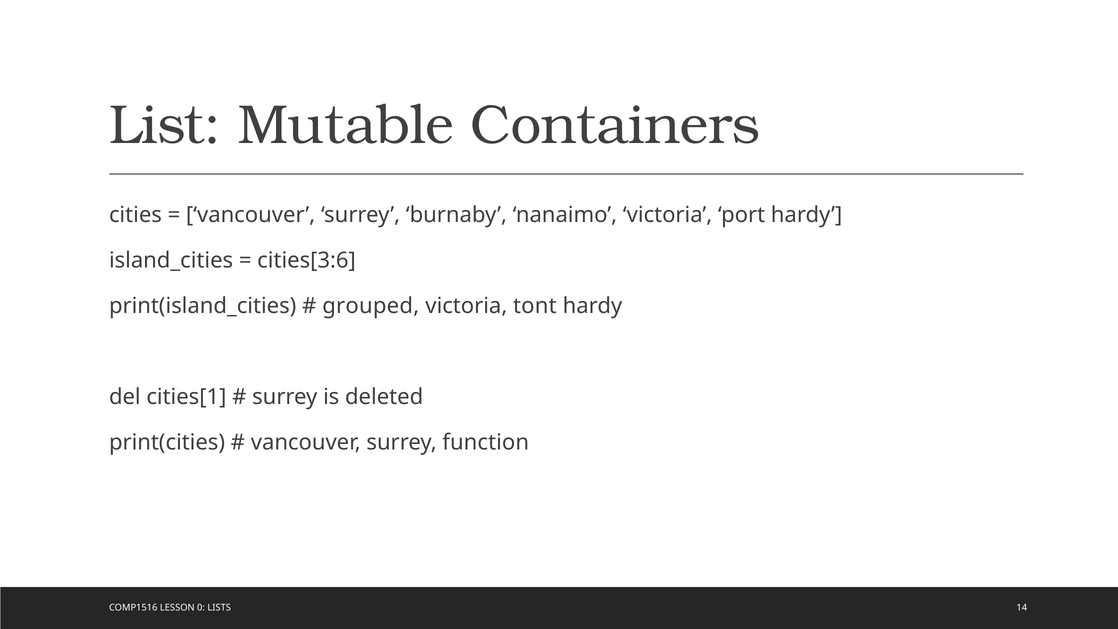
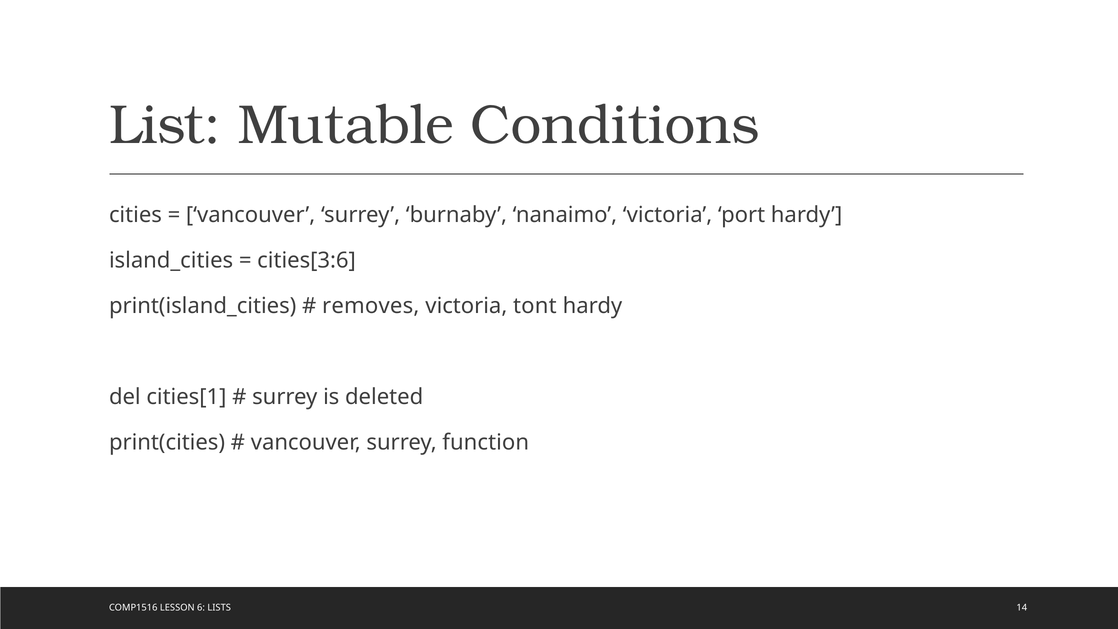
Containers: Containers -> Conditions (615, 125)
grouped: grouped -> removes (371, 306)
0: 0 -> 6 (201, 608)
